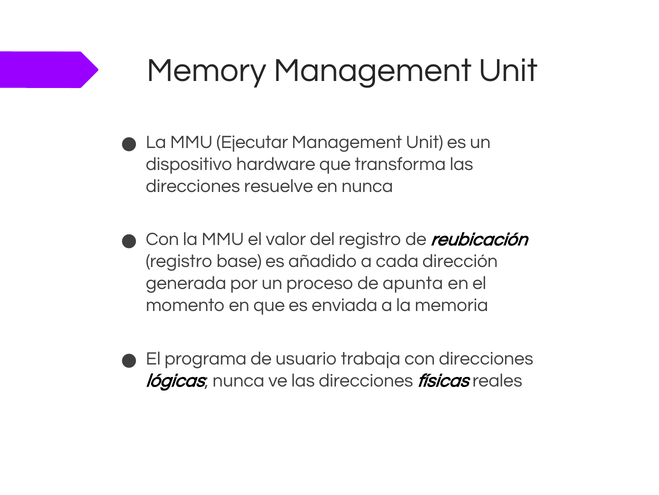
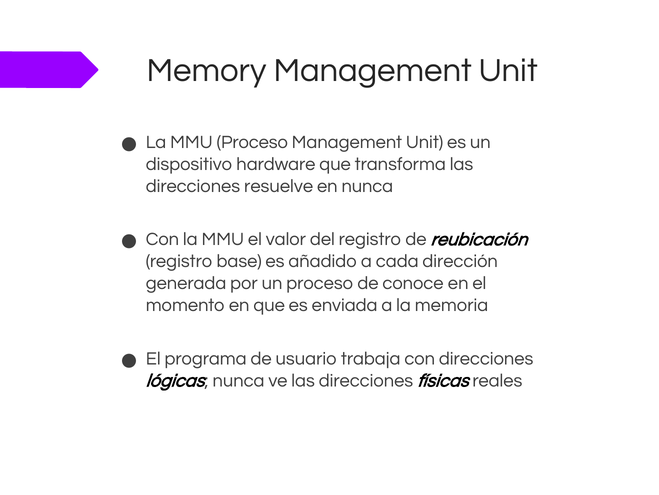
MMU Ejecutar: Ejecutar -> Proceso (252, 142)
apunta: apunta -> conoce (413, 283)
